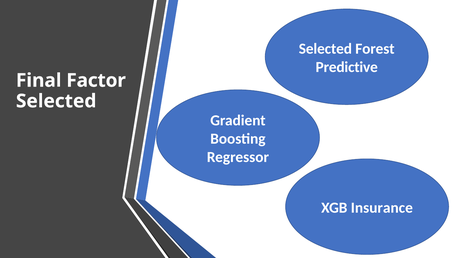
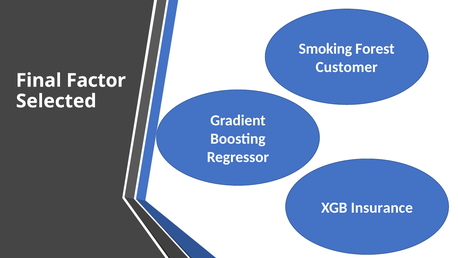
Selected: Selected -> Smoking (325, 49)
Predictive: Predictive -> Customer (347, 67)
